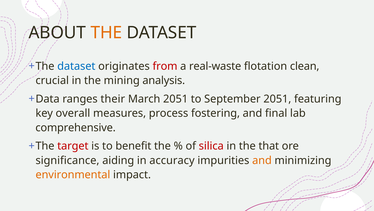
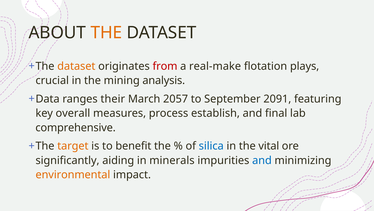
dataset colour: blue -> orange (76, 66)
real-waste: real-waste -> real-make (215, 66)
clean: clean -> plays (305, 66)
March 2051: 2051 -> 2057 (176, 99)
September 2051: 2051 -> 2091 (277, 99)
fostering: fostering -> establish (215, 113)
target colour: red -> orange (73, 146)
silica colour: red -> blue (211, 146)
that: that -> vital (269, 146)
significance: significance -> significantly (68, 160)
accuracy: accuracy -> minerals (172, 160)
and colour: orange -> blue (262, 160)
